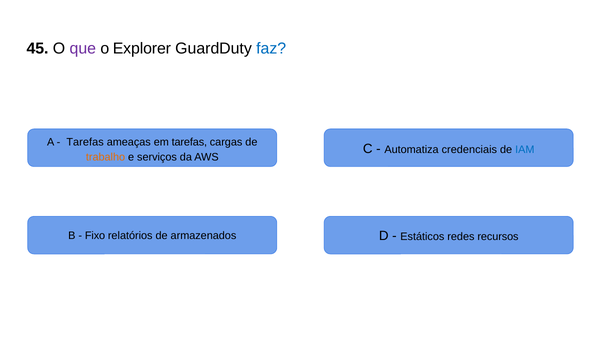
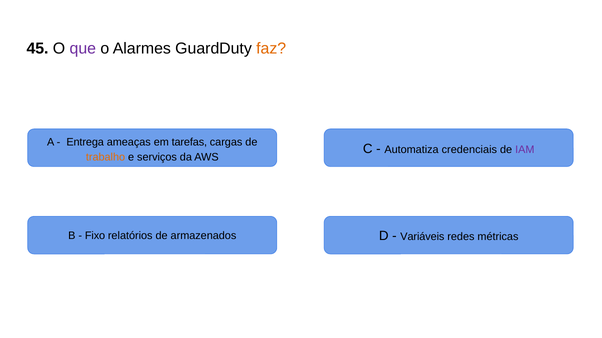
Explorer: Explorer -> Alarmes (142, 49)
faz colour: blue -> orange (271, 49)
Tarefas: Tarefas -> Entrega (85, 142)
IAM colour: blue -> purple (525, 150)
Estáticos: Estáticos -> Variáveis (422, 237)
recursos: recursos -> métricas (498, 237)
